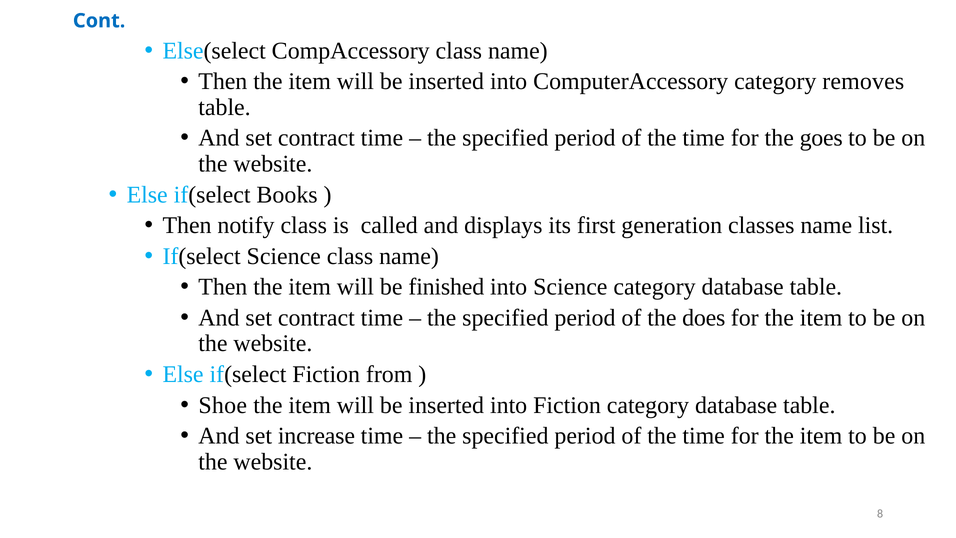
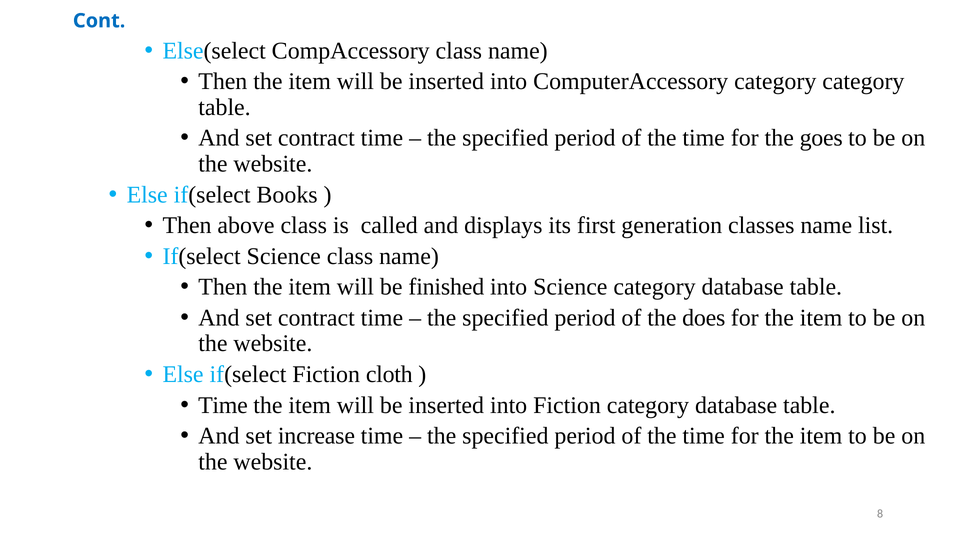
category removes: removes -> category (863, 81)
notify: notify -> above (246, 225)
from: from -> cloth (389, 374)
Shoe: Shoe -> Time (223, 405)
